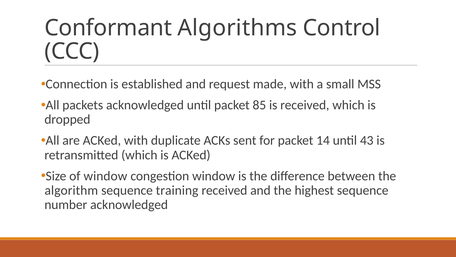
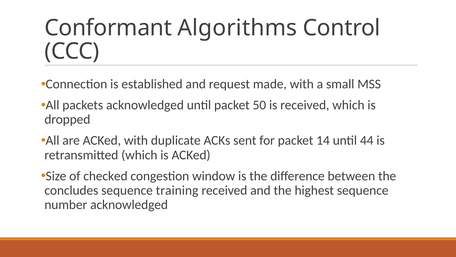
85: 85 -> 50 (259, 105)
43: 43 -> 44 (367, 140)
of window: window -> checked (105, 176)
algorithm: algorithm -> concludes (71, 190)
